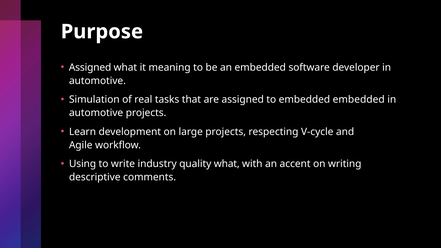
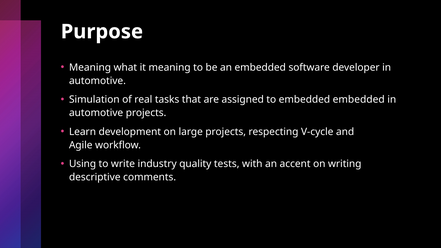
Assigned: Assigned -> Meaning (90, 67)
quality what: what -> tests (227, 164)
